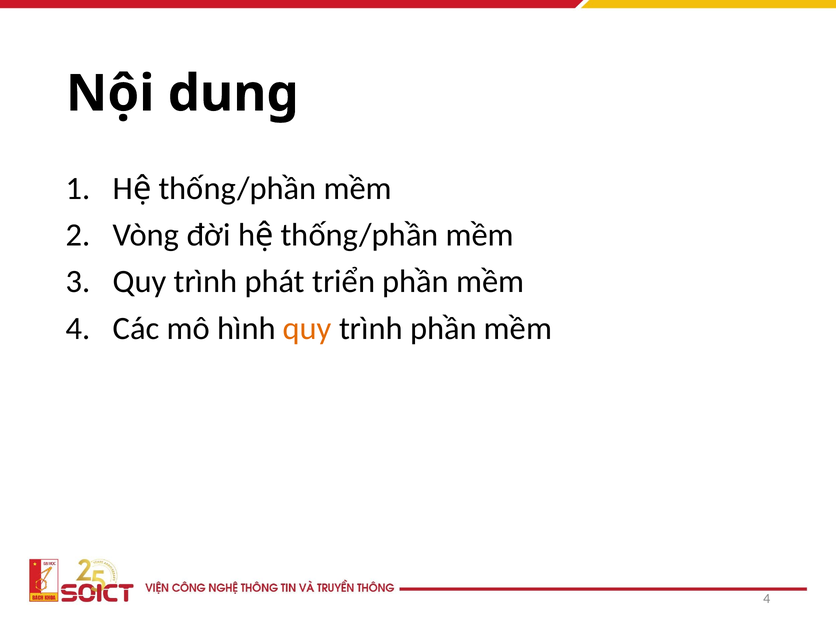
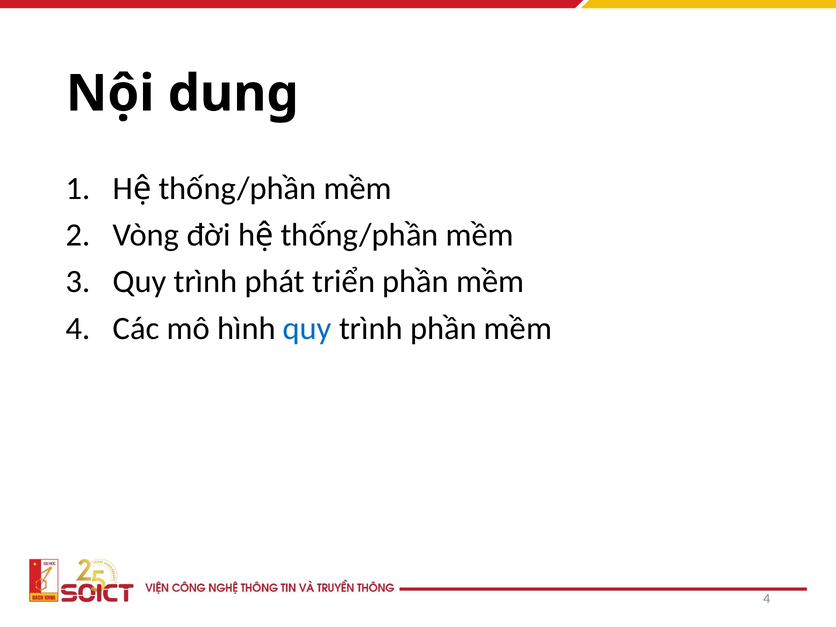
quy colour: orange -> blue (307, 328)
